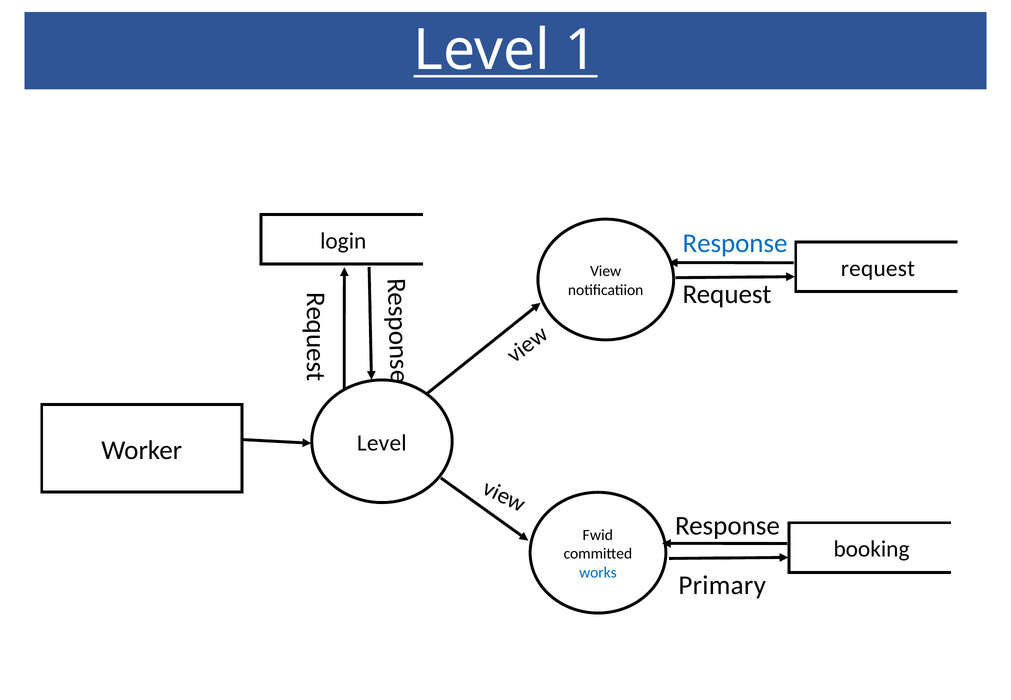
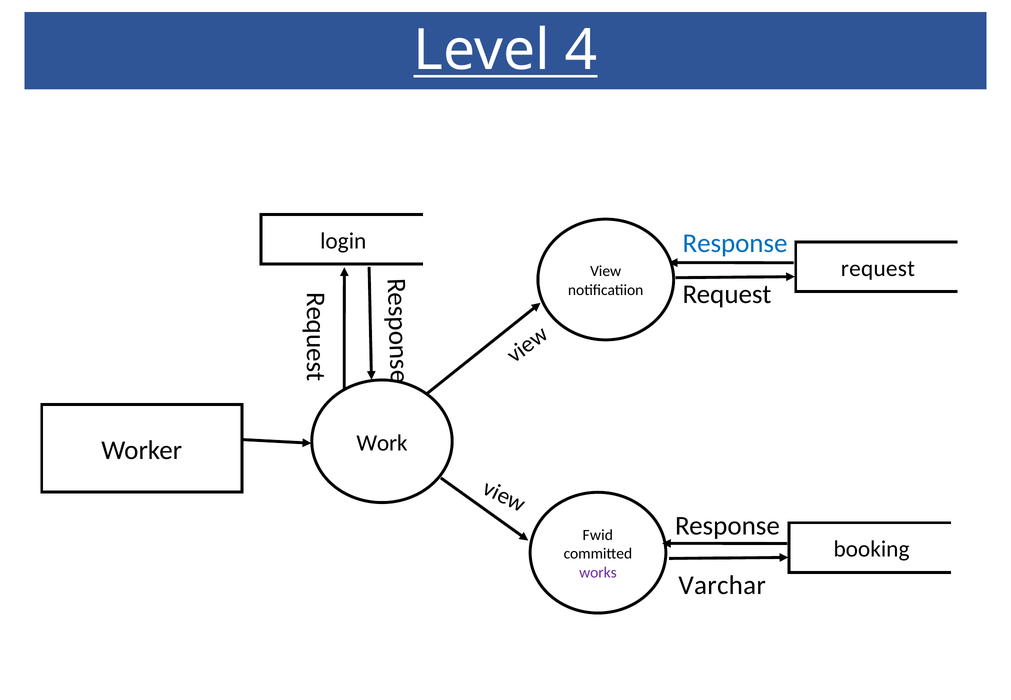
1: 1 -> 4 (581, 50)
Worker Level: Level -> Work (382, 443)
works colour: blue -> purple (598, 572)
Primary: Primary -> Varchar (722, 585)
